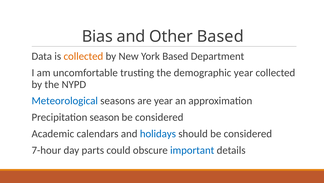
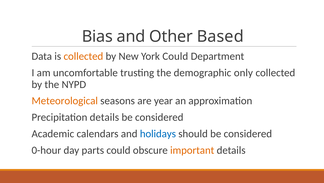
York Based: Based -> Could (175, 56)
demographic year: year -> only (243, 72)
Meteorological colour: blue -> orange (65, 101)
Precipitation season: season -> details (104, 117)
7-hour: 7-hour -> 0-hour (46, 150)
important colour: blue -> orange (192, 150)
